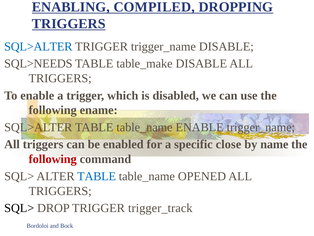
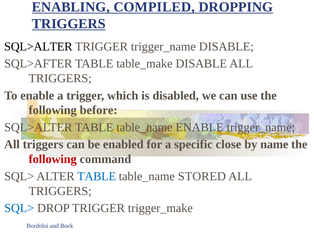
SQL>ALTER colour: blue -> black (38, 46)
SQL>NEEDS: SQL>NEEDS -> SQL>AFTER (38, 63)
ename: ename -> before (99, 110)
OPENED: OPENED -> STORED (202, 176)
SQL> colour: black -> blue (19, 208)
trigger_track: trigger_track -> trigger_make (160, 208)
